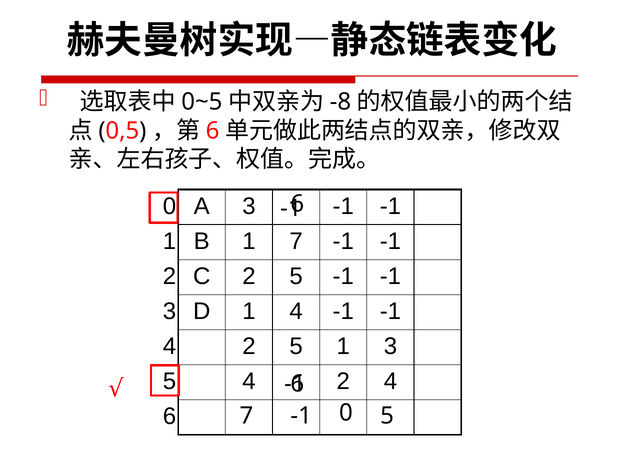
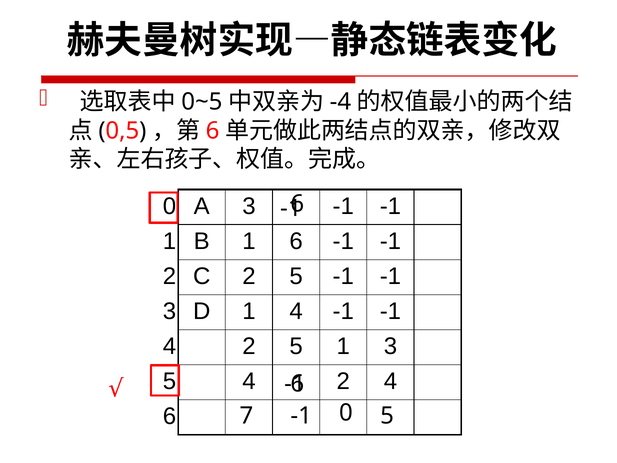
-8: -8 -> -4 (340, 102)
1 7: 7 -> 6 (296, 241)
